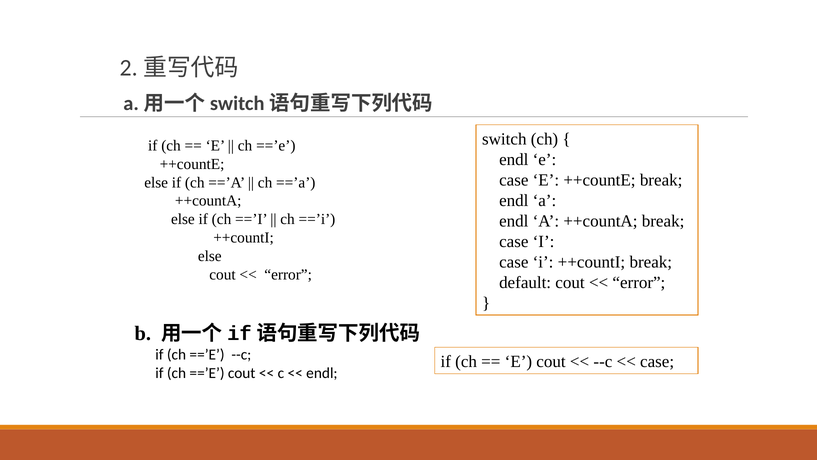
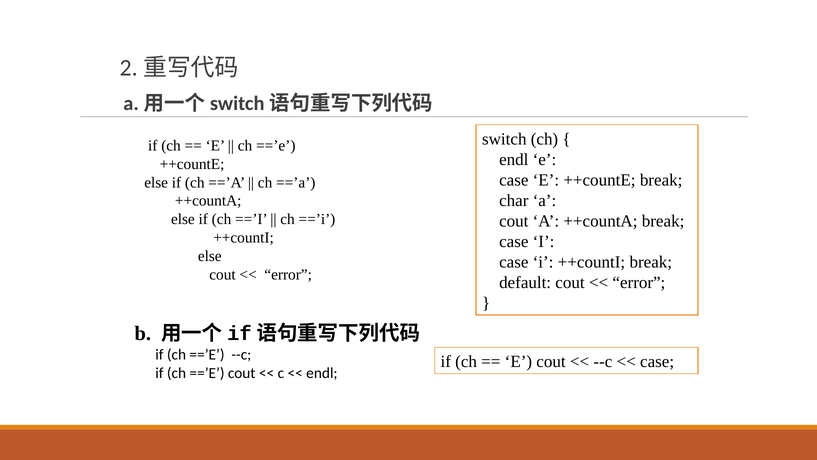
endl: endl -> char (514, 201)
endl: endl -> cout (514, 221)
